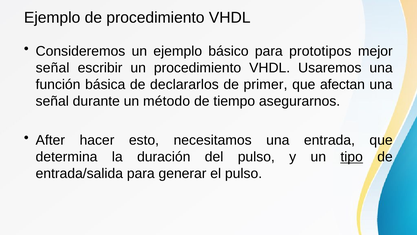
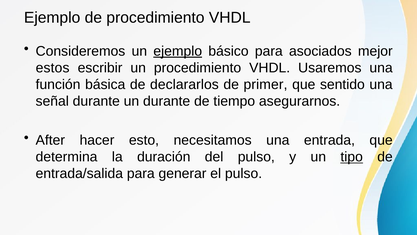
ejemplo underline: none -> present (178, 51)
prototipos: prototipos -> asociados (320, 51)
señal: señal -> estos (53, 68)
afectan: afectan -> sentido (342, 84)
un método: método -> durante (167, 101)
